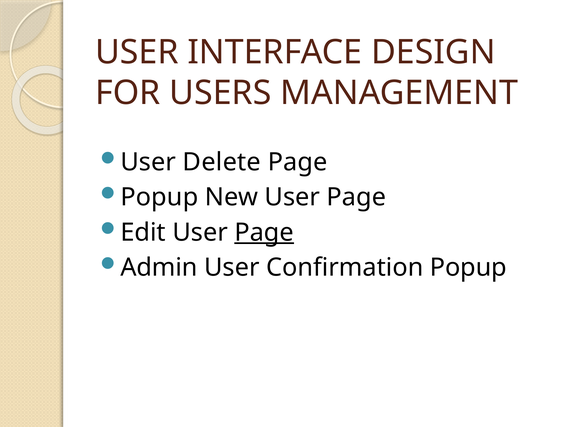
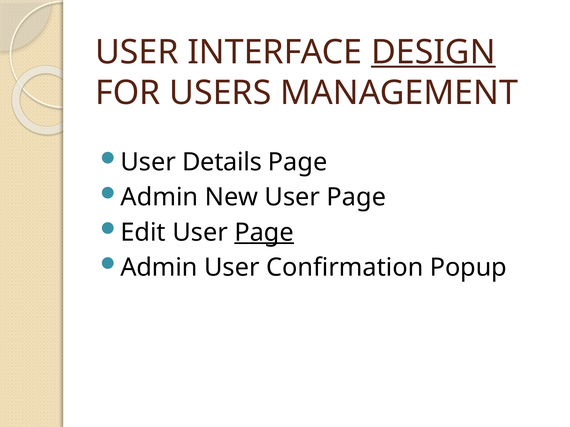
DESIGN underline: none -> present (433, 52)
Delete: Delete -> Details (222, 162)
Popup: Popup -> Admin (159, 197)
